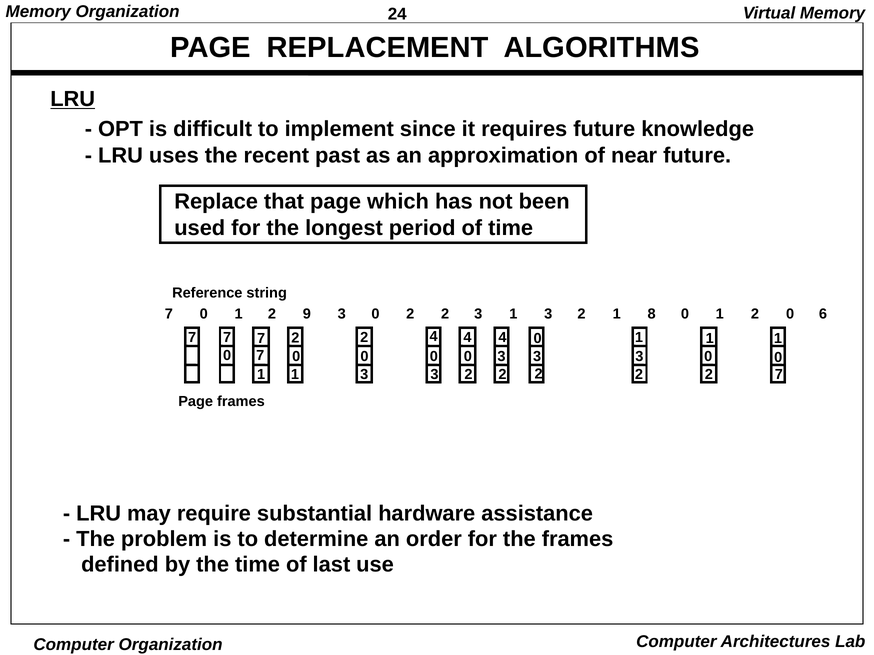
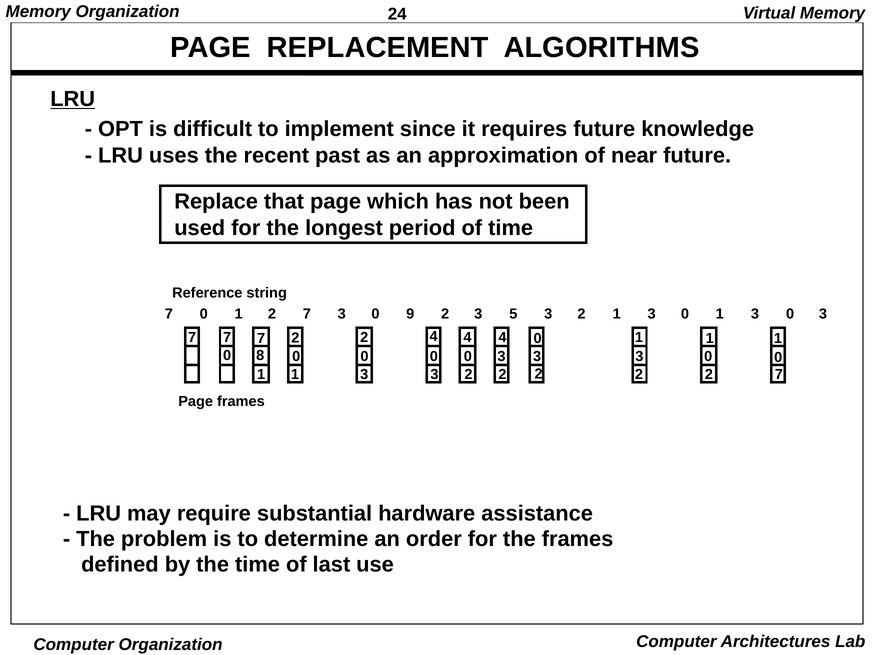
2 9: 9 -> 7 (307, 314)
3 0 2: 2 -> 9 (410, 314)
3 1: 1 -> 5 (513, 314)
8: 8 -> 3 (652, 314)
2: 2 -> 3 (755, 314)
7 0 6: 6 -> 3 (823, 314)
7: 7 -> 8 (260, 356)
